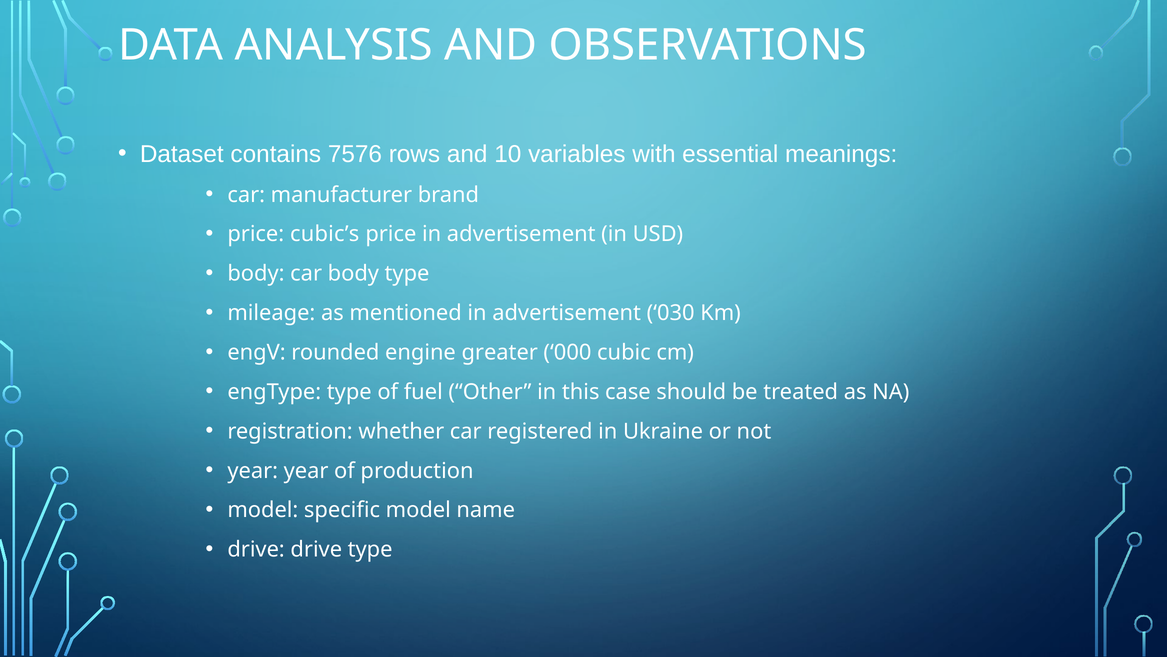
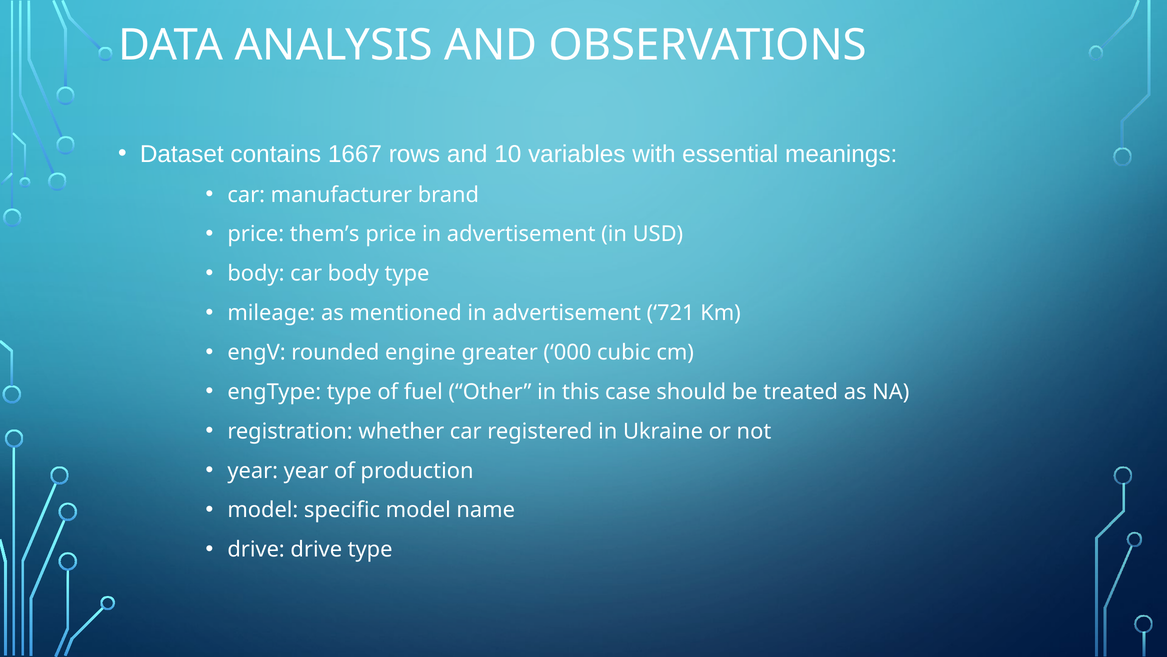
7576: 7576 -> 1667 (355, 154)
cubic’s: cubic’s -> them’s (325, 234)
030: 030 -> 721 (671, 313)
